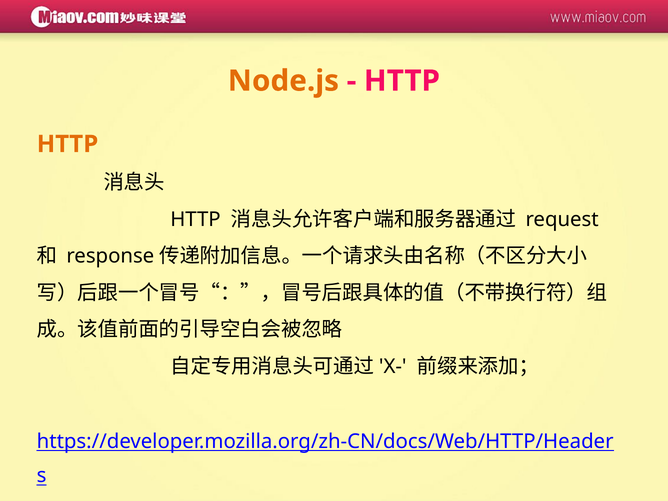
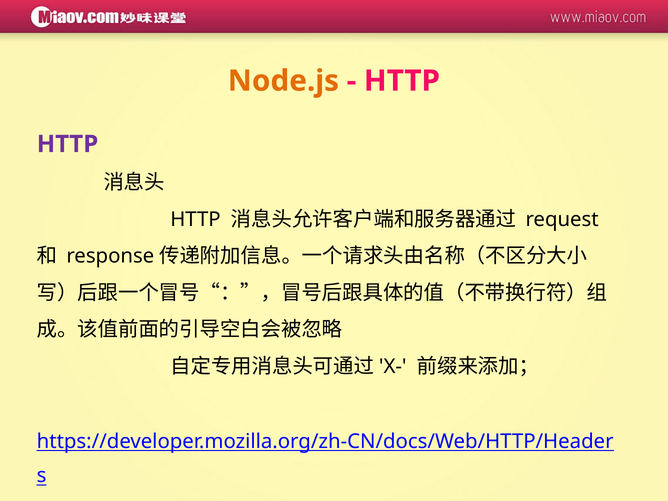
HTTP colour: orange -> purple (67, 144)
